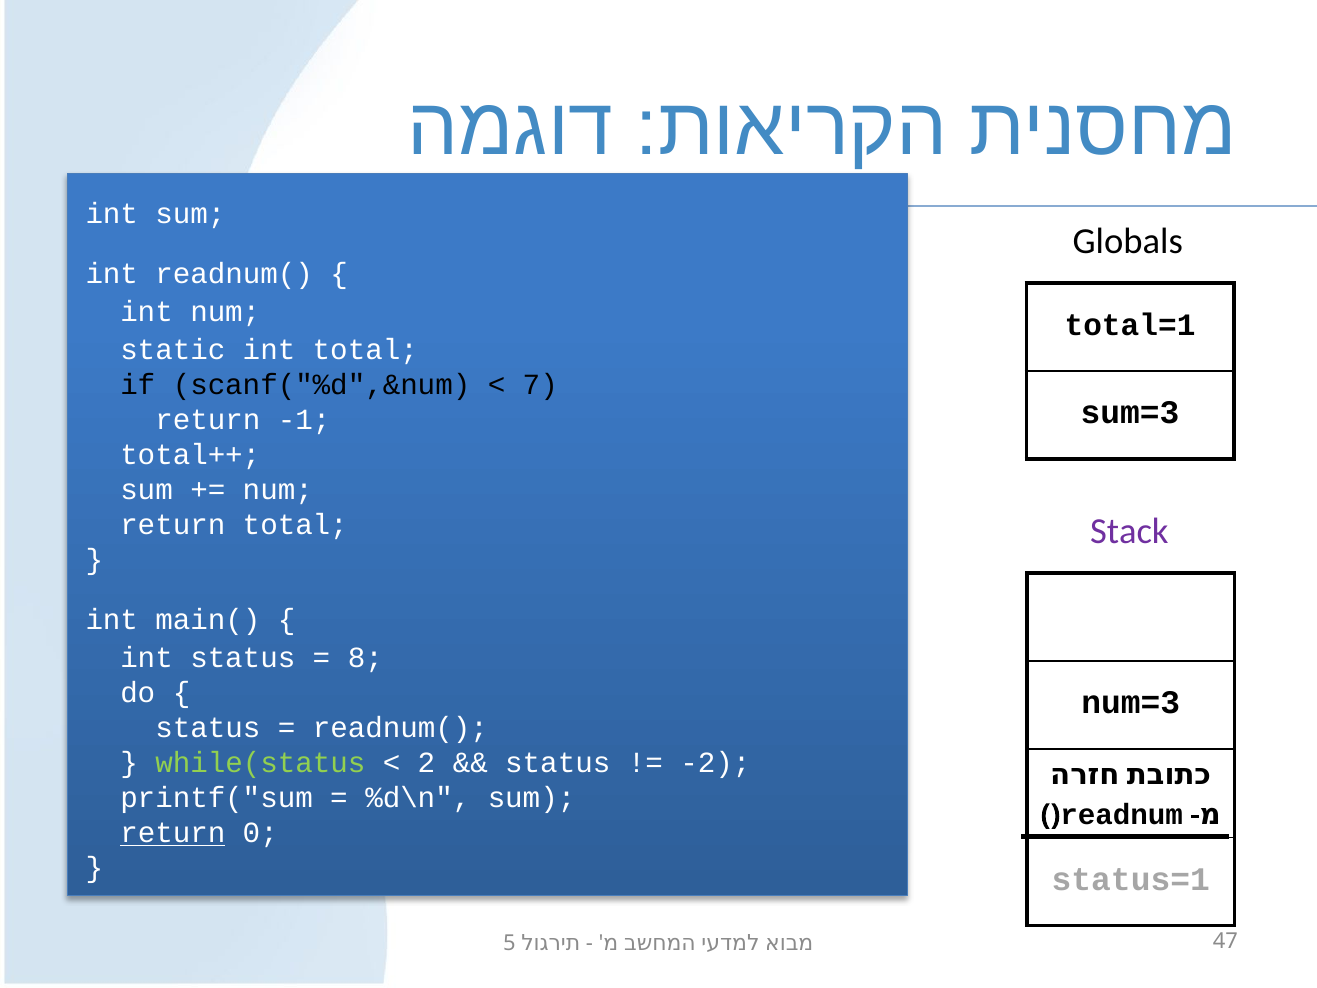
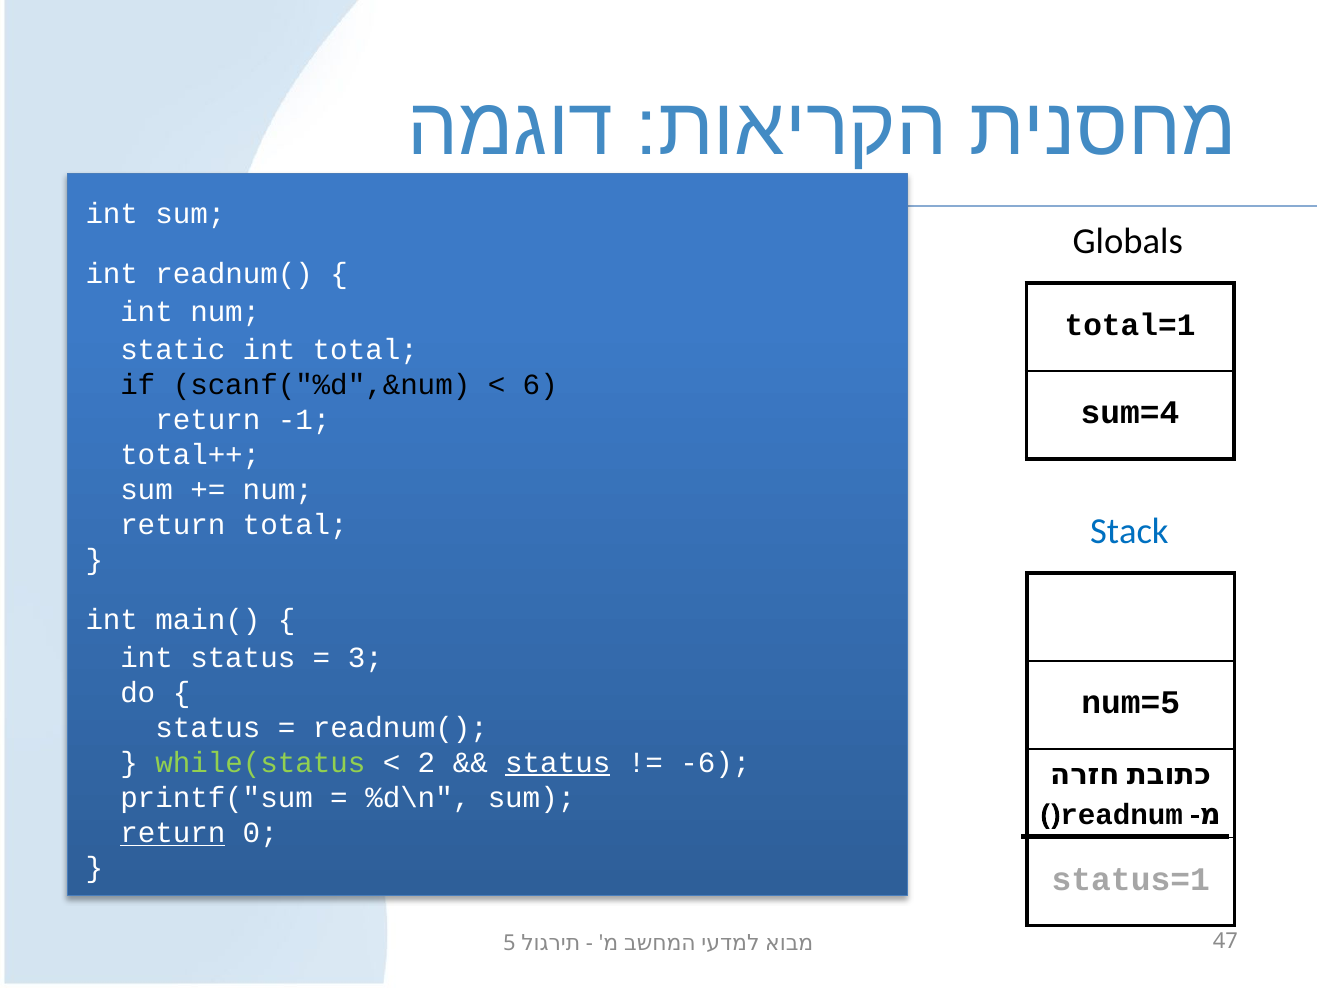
7: 7 -> 6 (540, 384)
sum=3: sum=3 -> sum=4 (1130, 413)
Stack colour: purple -> blue (1129, 532)
8: 8 -> 3 (365, 657)
num=3: num=3 -> num=5 (1131, 703)
status underline: none -> present (558, 763)
-2: -2 -> -6 (715, 763)
